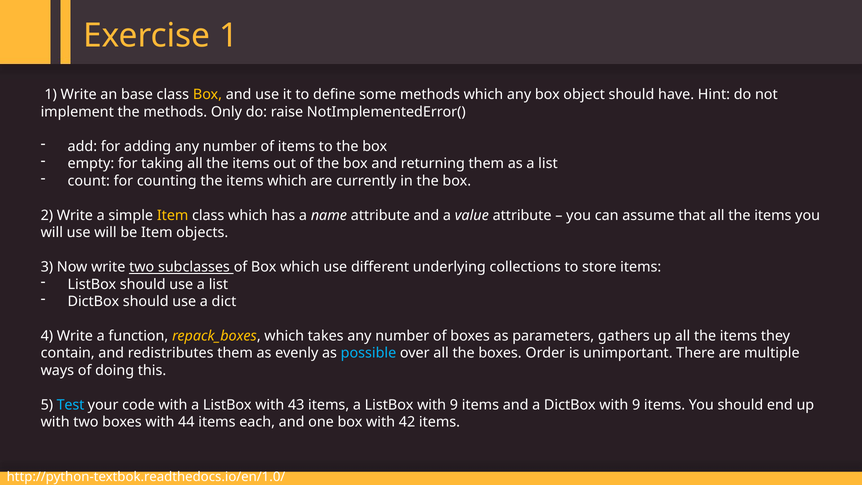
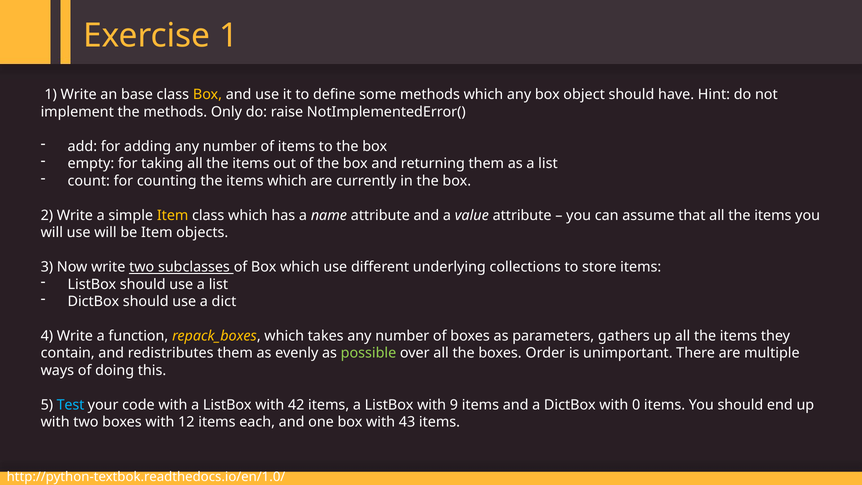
possible colour: light blue -> light green (368, 353)
43: 43 -> 42 (296, 405)
DictBox with 9: 9 -> 0 (636, 405)
44: 44 -> 12 (186, 422)
42: 42 -> 43 (407, 422)
